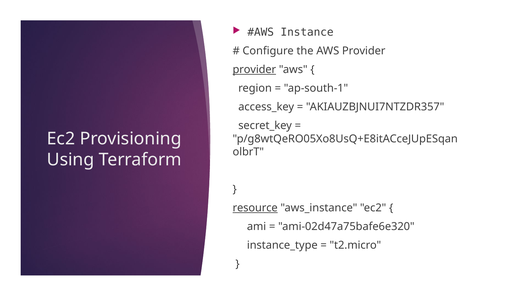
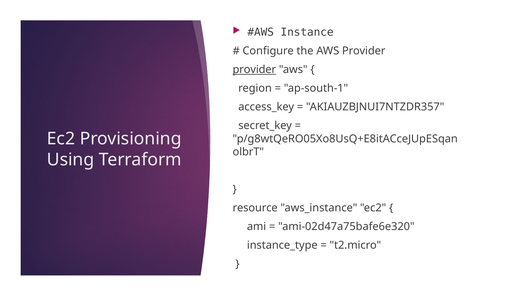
resource underline: present -> none (255, 208)
